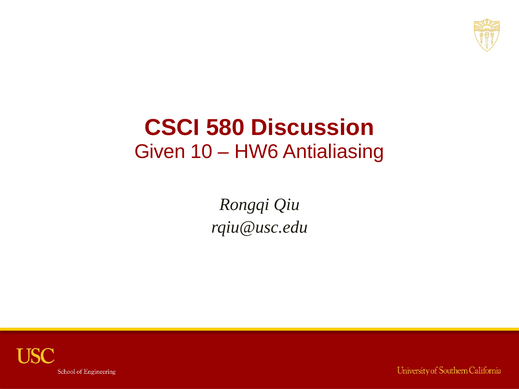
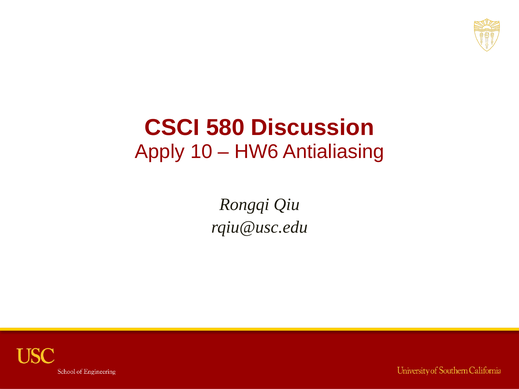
Given: Given -> Apply (160, 152)
